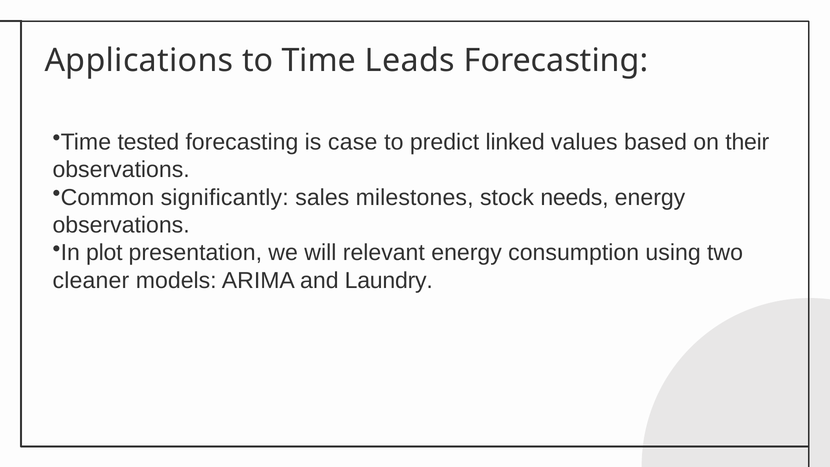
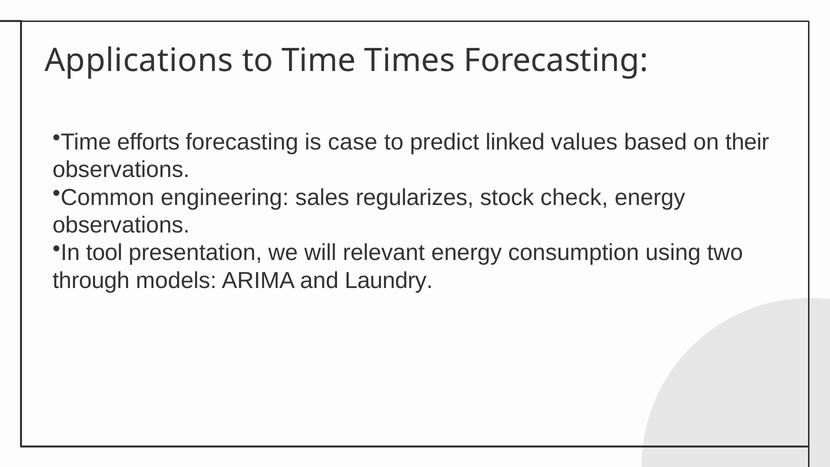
Leads: Leads -> Times (410, 61)
tested: tested -> efforts (148, 142)
significantly: significantly -> engineering (225, 197)
milestones: milestones -> regularizes (415, 197)
needs: needs -> check (574, 197)
plot: plot -> tool (104, 253)
cleaner: cleaner -> through (91, 280)
